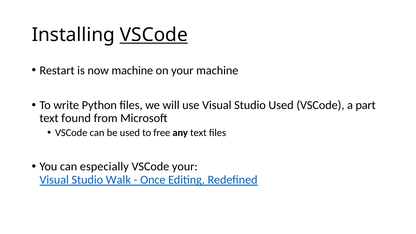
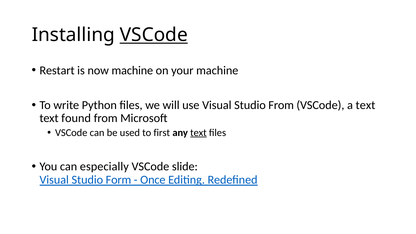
Studio Used: Used -> From (281, 105)
a part: part -> text (366, 105)
free: free -> first (162, 133)
text underline: none -> present (198, 133)
VSCode your: your -> slide (185, 167)
Walk: Walk -> Form (118, 180)
